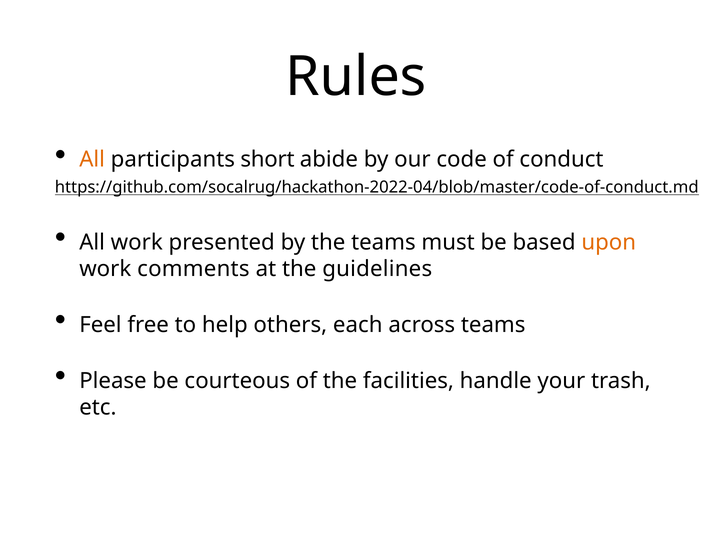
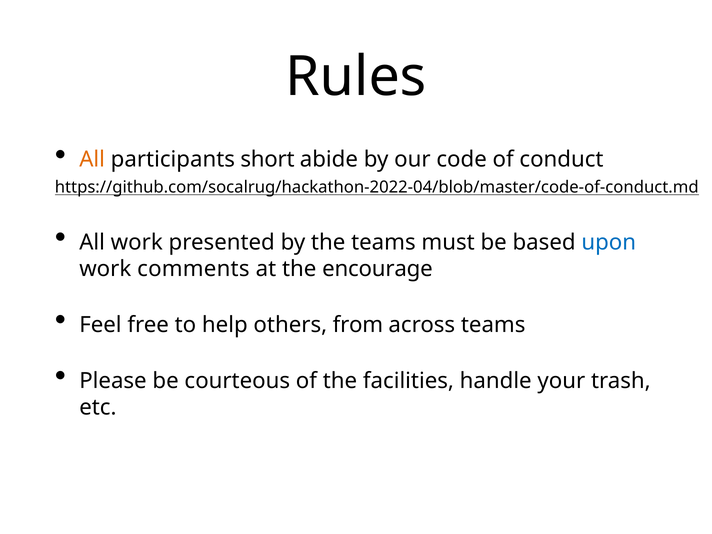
upon colour: orange -> blue (609, 242)
guidelines: guidelines -> encourage (377, 269)
each: each -> from (358, 325)
